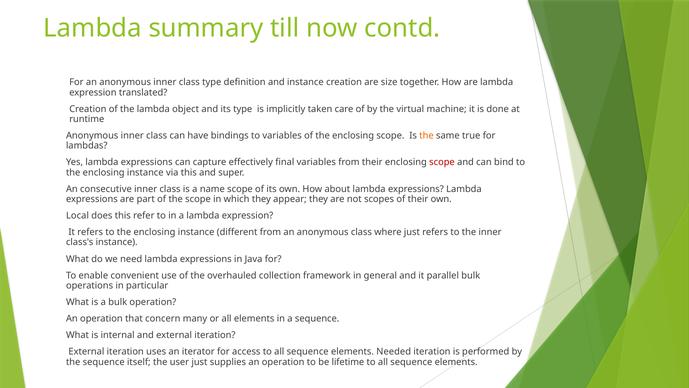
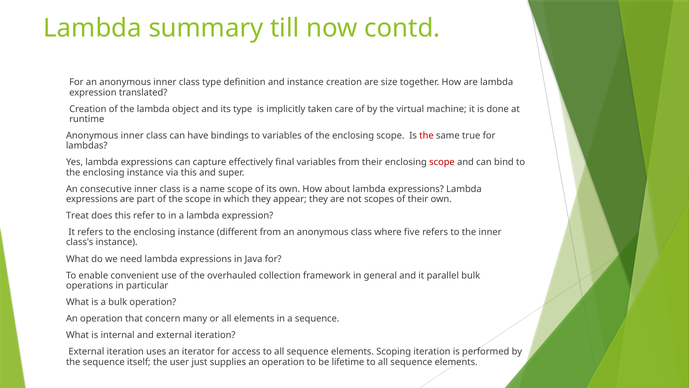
the colour: orange -> red (426, 136)
Local: Local -> Treat (78, 215)
where just: just -> five (412, 232)
Needed: Needed -> Scoping (394, 351)
